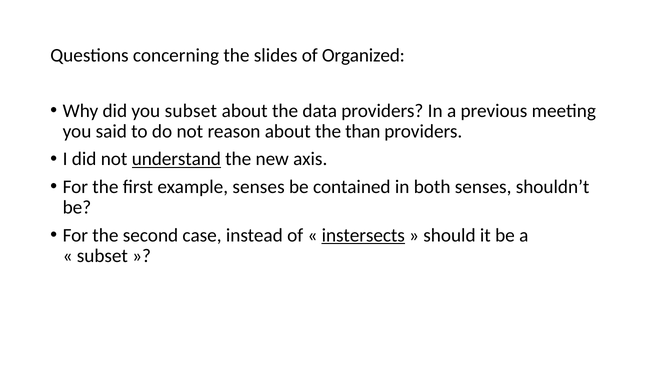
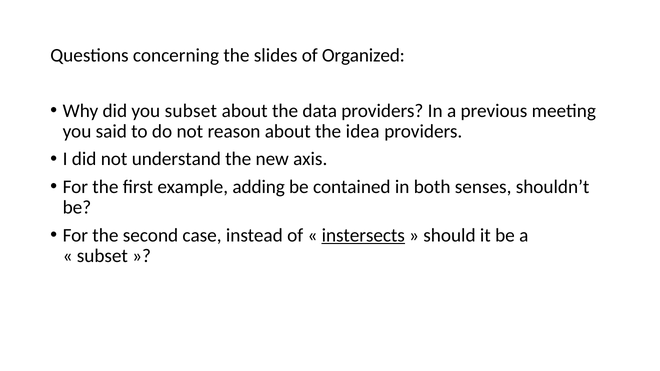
than: than -> idea (363, 132)
understand underline: present -> none (176, 159)
example senses: senses -> adding (259, 187)
